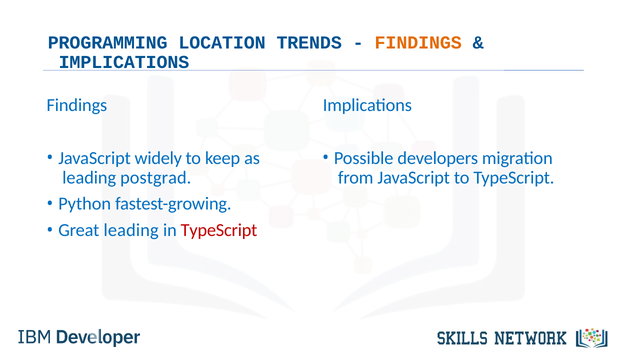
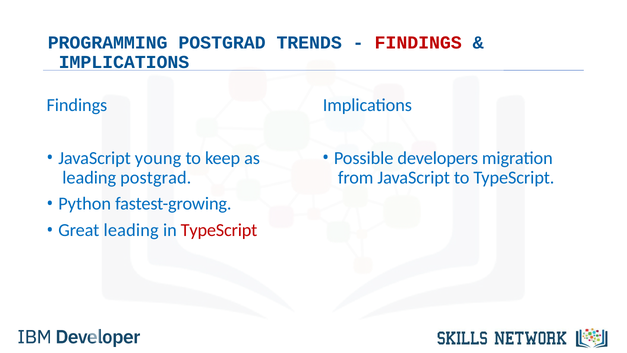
PROGRAMMING LOCATION: LOCATION -> POSTGRAD (222, 42)
FINDINGS colour: orange -> red (418, 42)
widely: widely -> young (158, 158)
